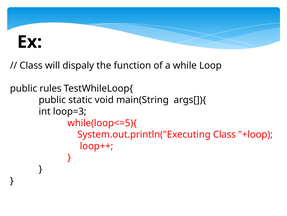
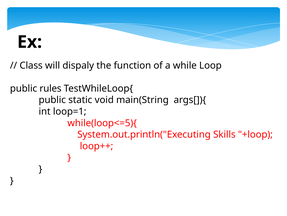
loop=3: loop=3 -> loop=1 (70, 111)
System.out.println("Executing Class: Class -> Skills (224, 134)
